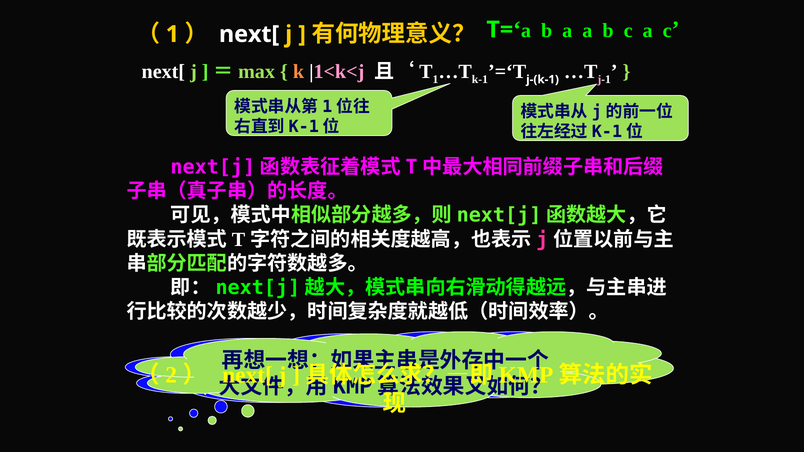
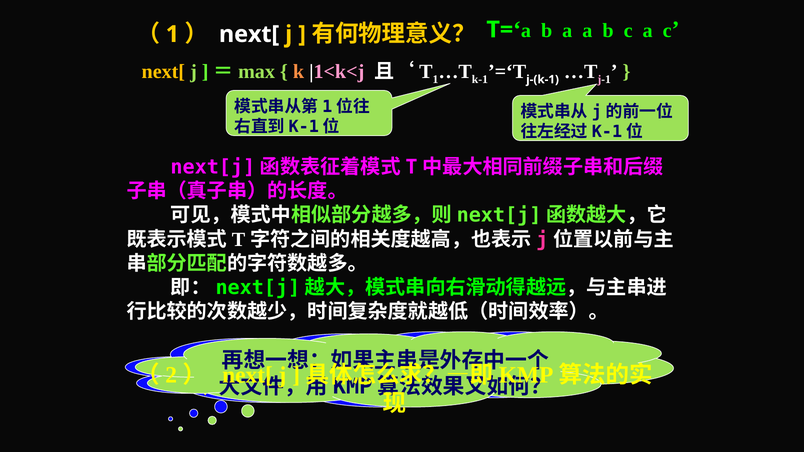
next[ colour: white -> yellow (163, 72)
